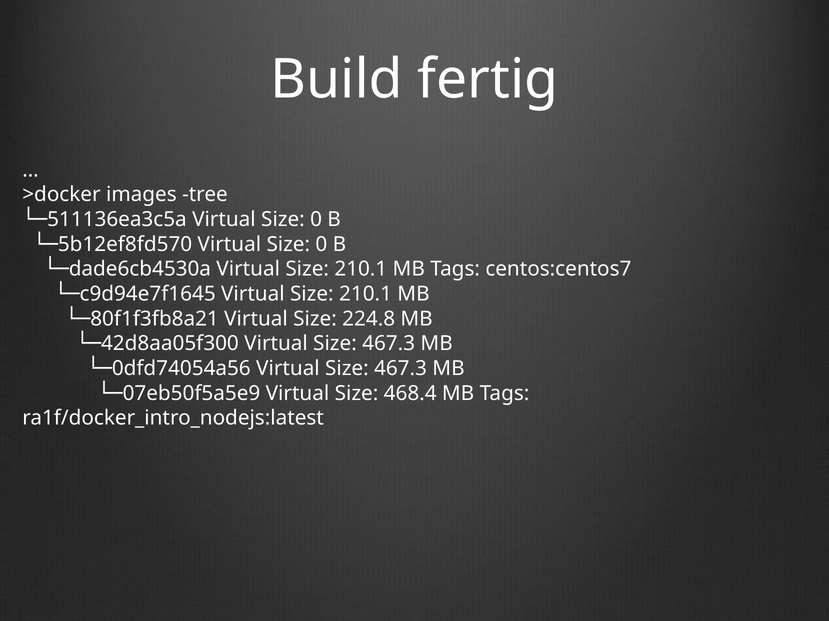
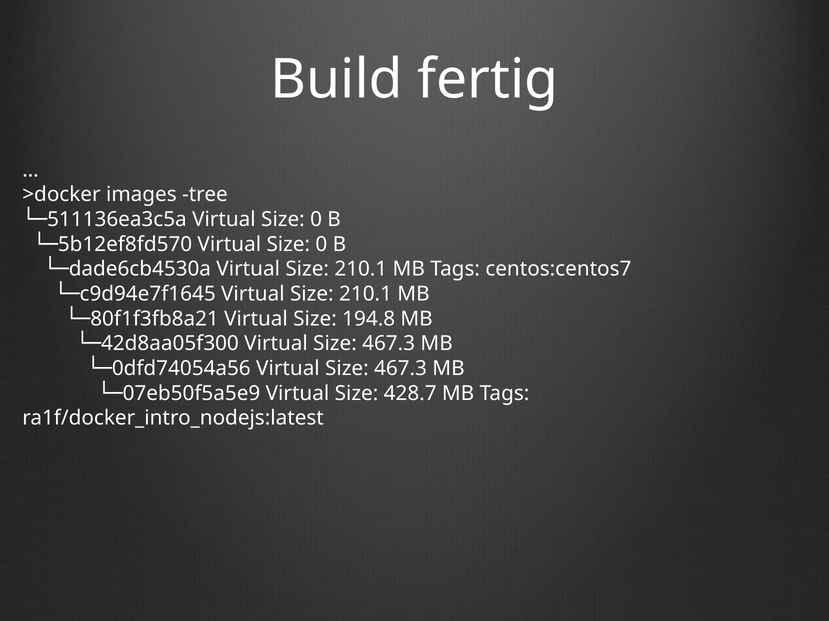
224.8: 224.8 -> 194.8 (369, 319)
468.4: 468.4 -> 428.7 (410, 394)
